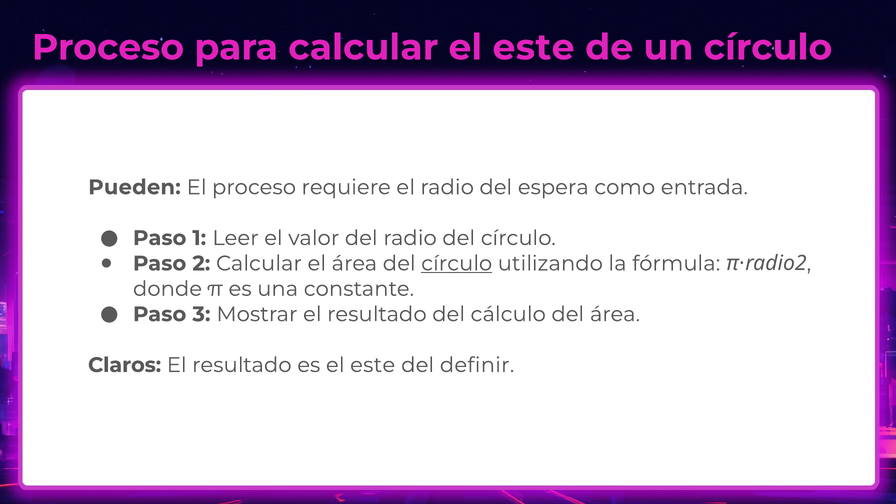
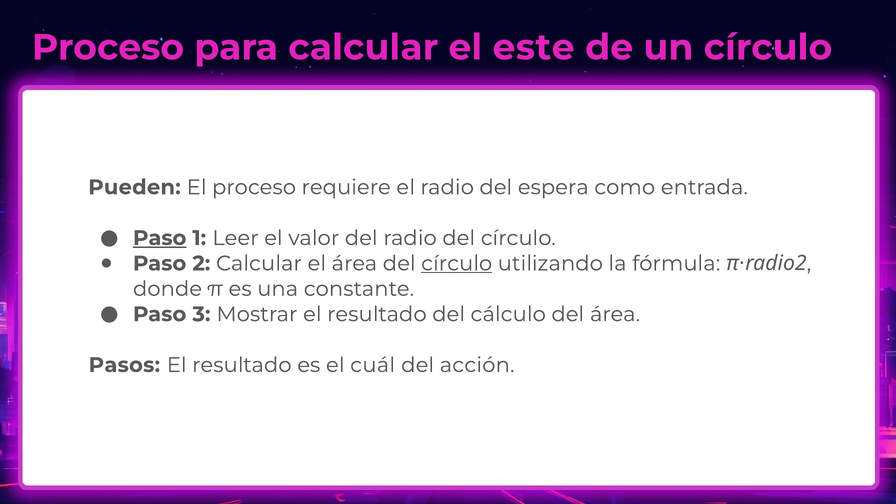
Paso underline: none -> present (160, 238)
Claros: Claros -> Pasos (124, 365)
es el este: este -> cuál (373, 365)
definir: definir -> acción (477, 365)
